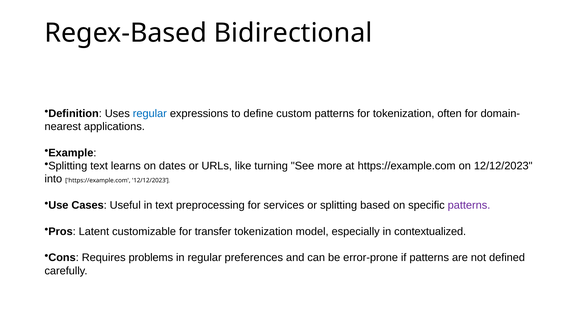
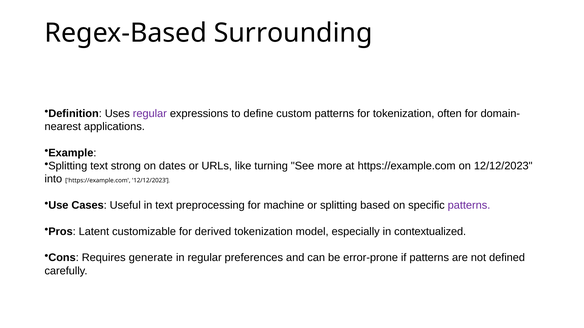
Bidirectional: Bidirectional -> Surrounding (293, 33)
regular colour: blue -> purple (150, 114)
learns: learns -> strong (126, 166)
services: services -> machine (284, 206)
transfer: transfer -> derived (213, 232)
problems: problems -> generate (151, 258)
